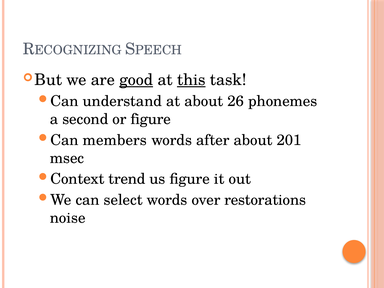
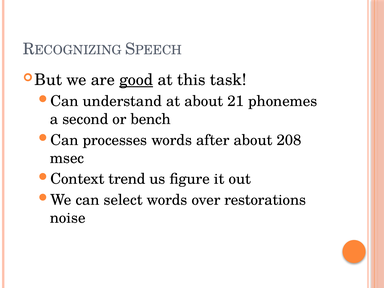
this underline: present -> none (191, 80)
26: 26 -> 21 (236, 101)
or figure: figure -> bench (151, 119)
members: members -> processes (115, 140)
201: 201 -> 208 (289, 140)
